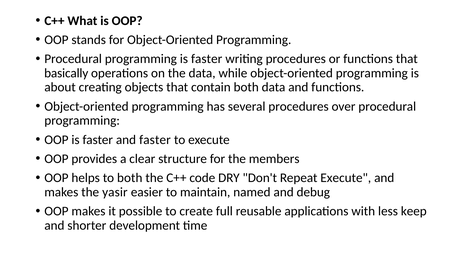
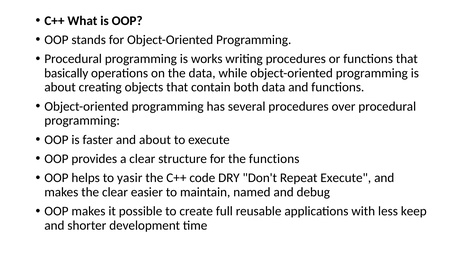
programming is faster: faster -> works (207, 59)
and faster: faster -> about (155, 140)
the members: members -> functions (274, 159)
to both: both -> yasir (130, 178)
the yasir: yasir -> clear (115, 192)
